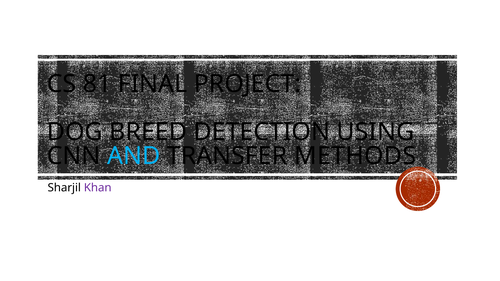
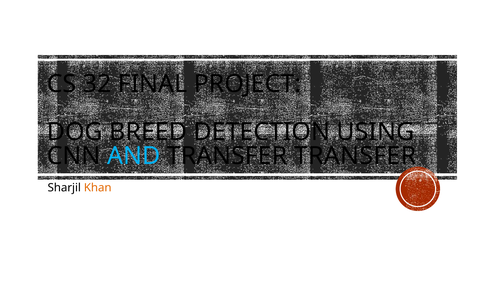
81: 81 -> 32 (97, 84)
TRANSFER METHODS: METHODS -> TRANSFER (355, 156)
Khan colour: purple -> orange (98, 188)
